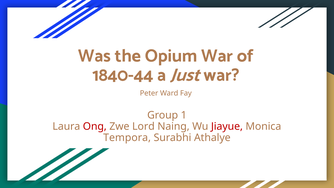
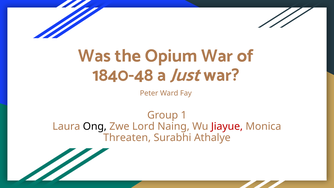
1840-44: 1840-44 -> 1840-48 (123, 75)
Ong colour: red -> black (95, 126)
Tempora: Tempora -> Threaten (127, 138)
